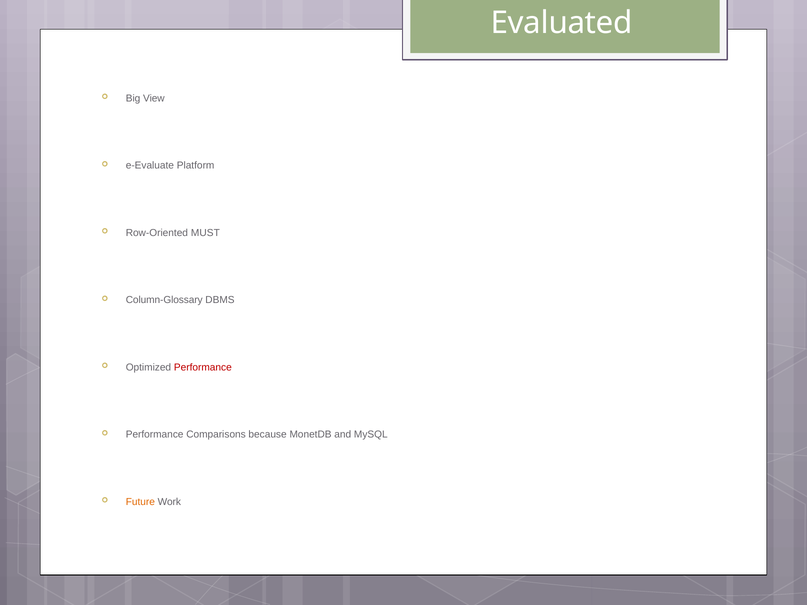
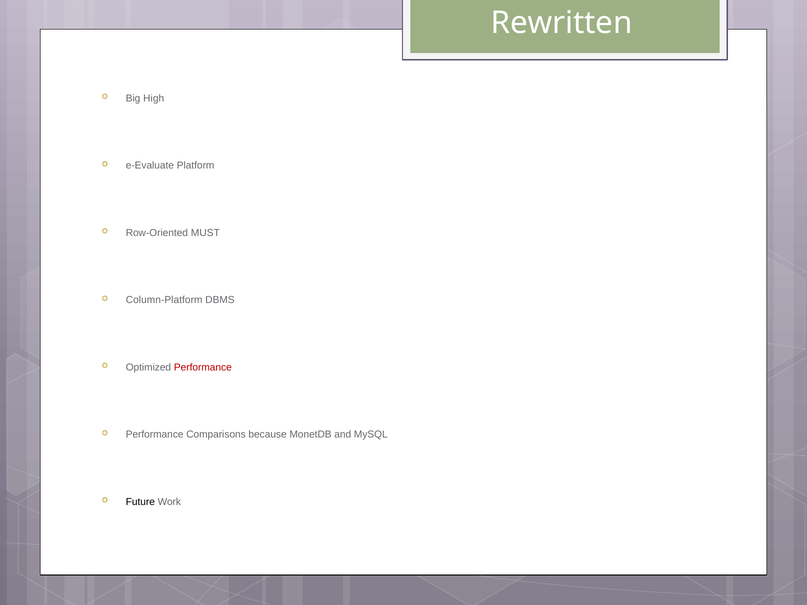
Evaluated: Evaluated -> Rewritten (562, 23)
View: View -> High (154, 98)
Column-Glossary: Column-Glossary -> Column-Platform (164, 300)
Future colour: orange -> black (140, 502)
